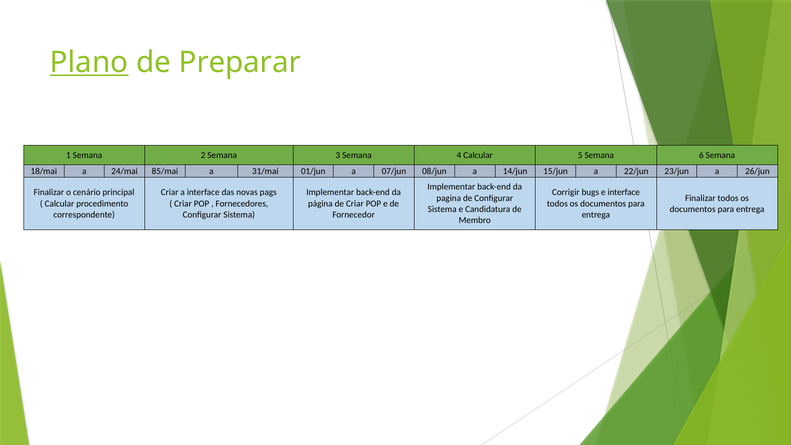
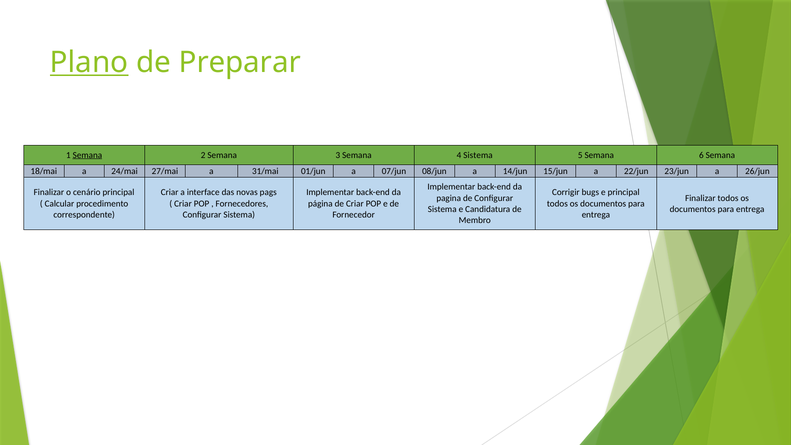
Semana underline: none -> present (87, 155)
4 Calcular: Calcular -> Sistema (478, 155)
85/mai: 85/mai -> 27/mai (165, 171)
e interface: interface -> principal (624, 192)
